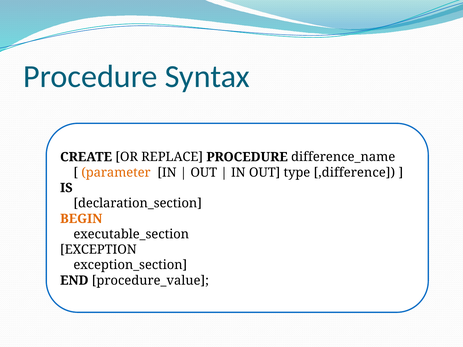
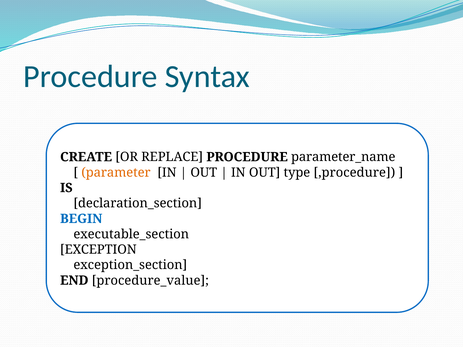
difference_name: difference_name -> parameter_name (343, 157)
,difference: ,difference -> ,procedure (354, 173)
BEGIN colour: orange -> blue (81, 219)
